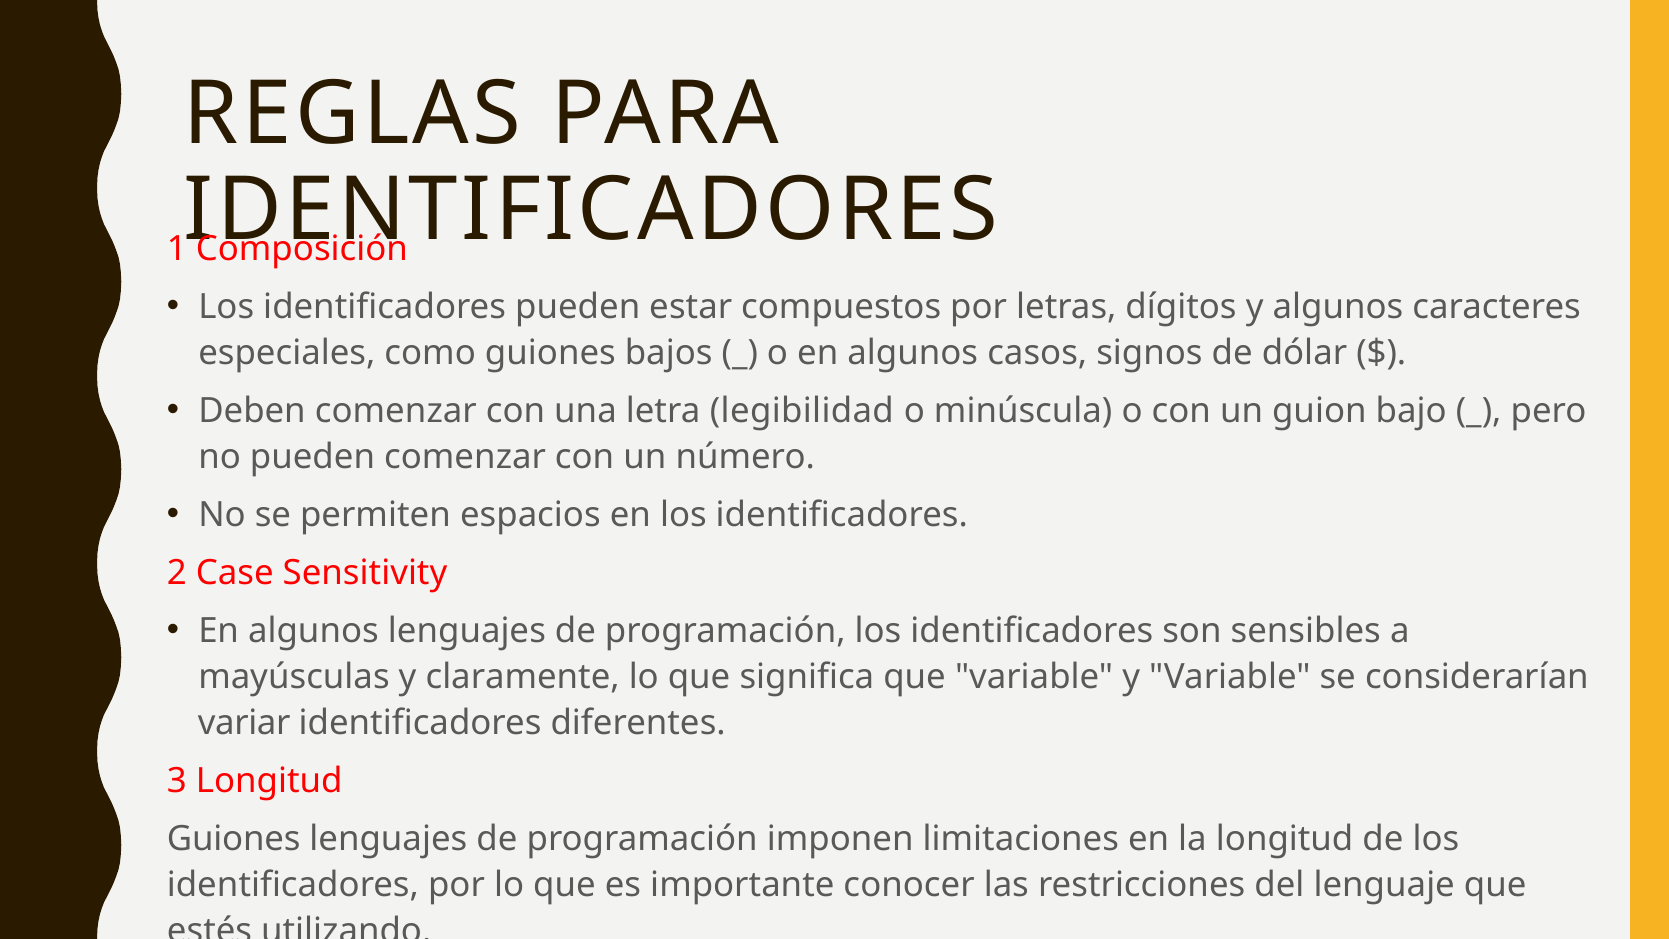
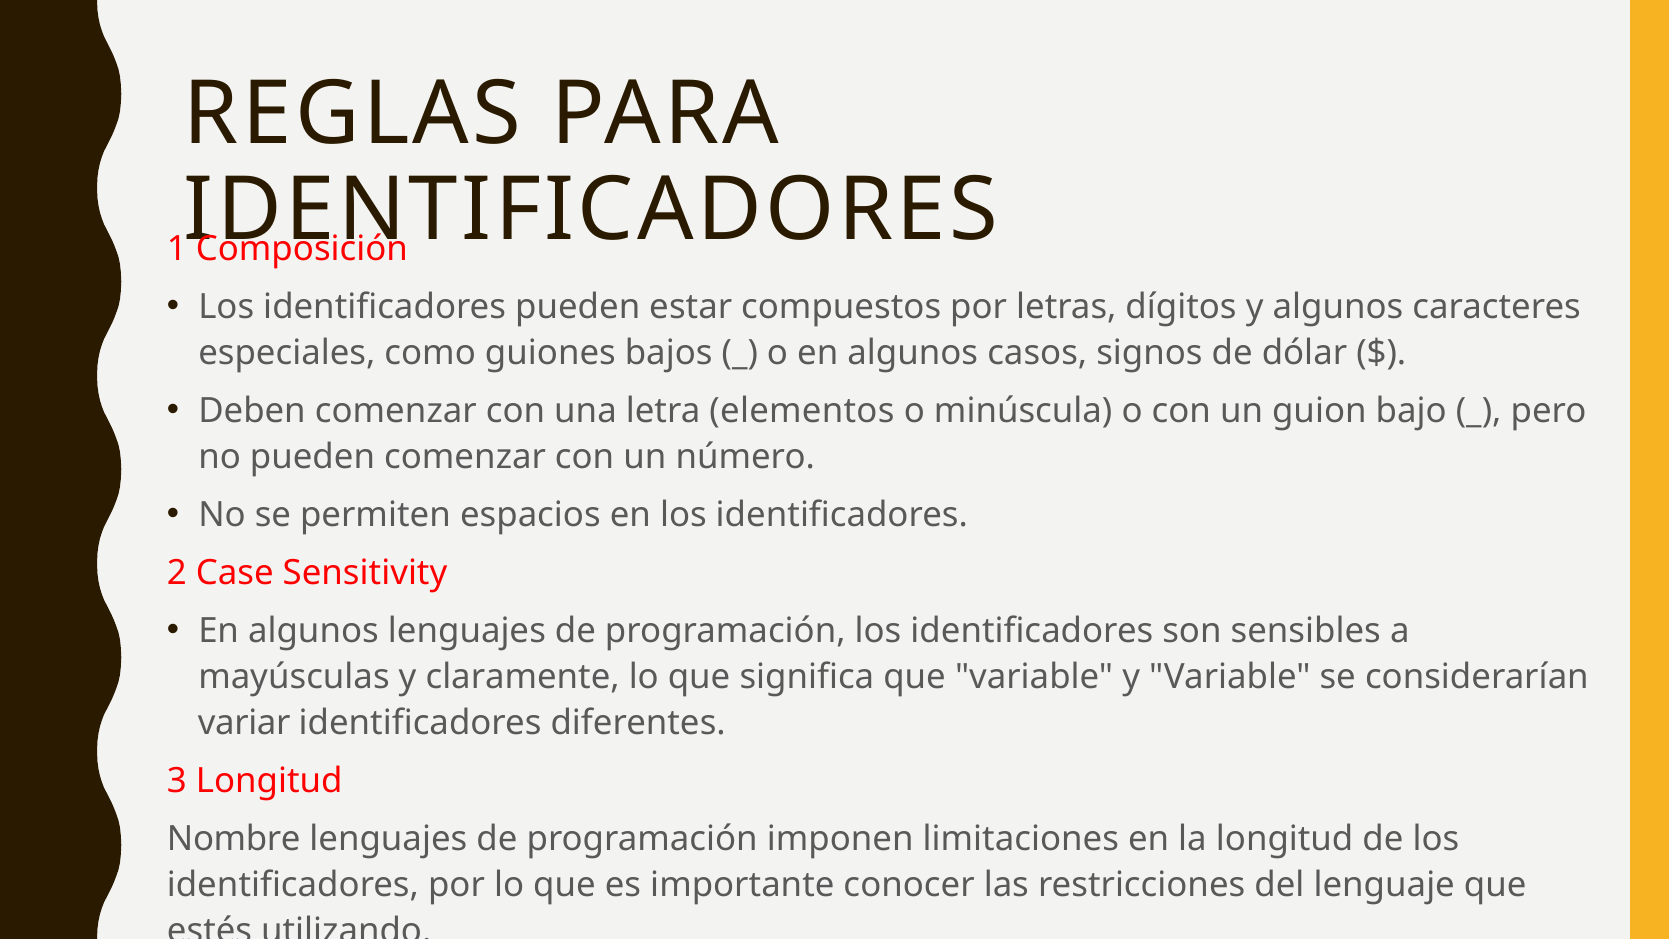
legibilidad: legibilidad -> elementos (802, 411)
Guiones: Guiones -> Nombre (234, 839)
